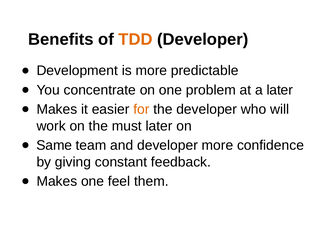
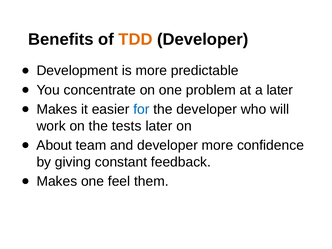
for colour: orange -> blue (141, 109)
must: must -> tests (127, 126)
Same: Same -> About (54, 145)
